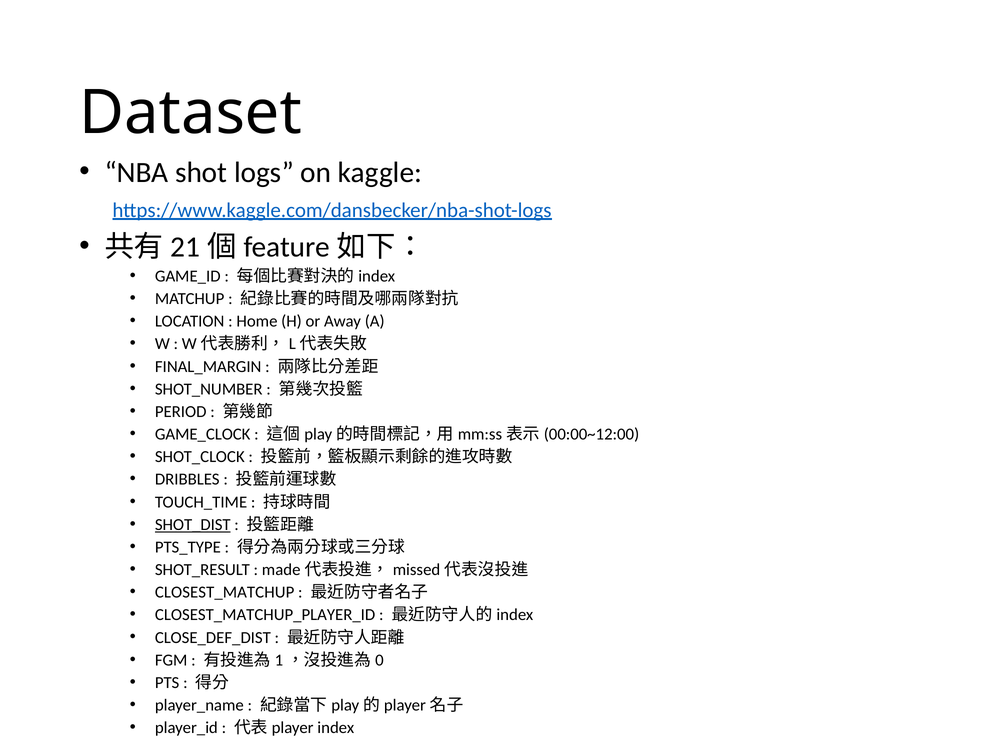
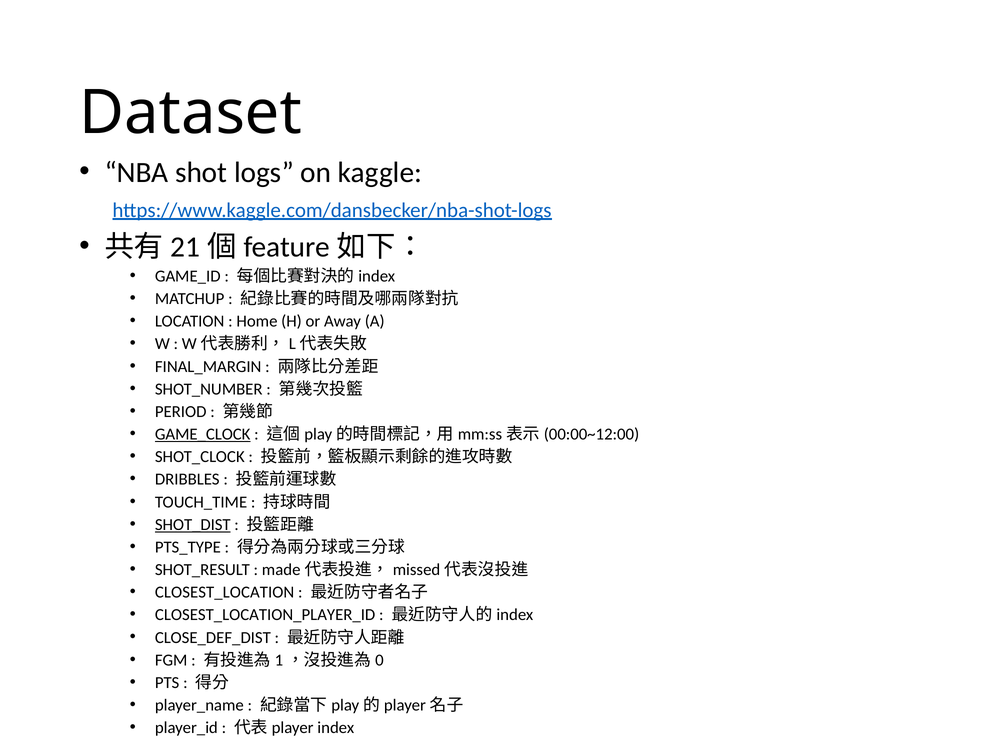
GAME_CLOCK underline: none -> present (203, 434)
CLOSEST_MATCHUP: CLOSEST_MATCHUP -> CLOSEST_LOCATION (225, 592)
CLOSEST_MATCHUP_PLAYER_ID: CLOSEST_MATCHUP_PLAYER_ID -> CLOSEST_LOCATION_PLAYER_ID (265, 615)
